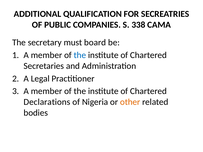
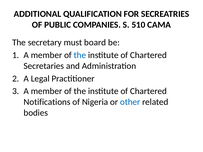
338: 338 -> 510 (138, 25)
Declarations: Declarations -> Notifications (47, 102)
other colour: orange -> blue (130, 102)
